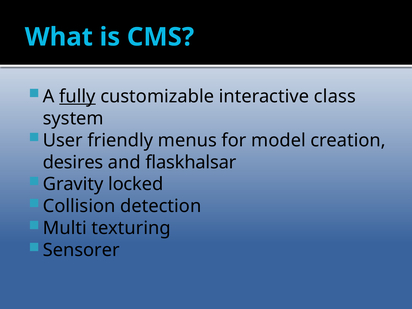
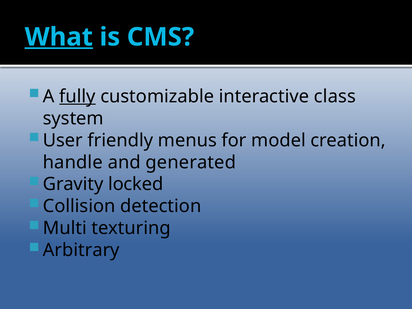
What underline: none -> present (59, 37)
desires: desires -> handle (73, 162)
flaskhalsar: flaskhalsar -> generated (191, 162)
Sensorer: Sensorer -> Arbitrary (81, 250)
